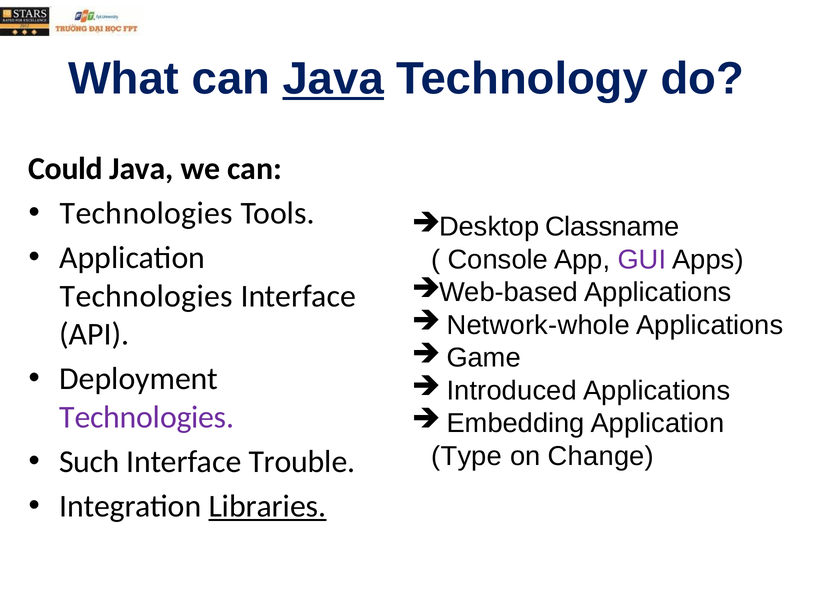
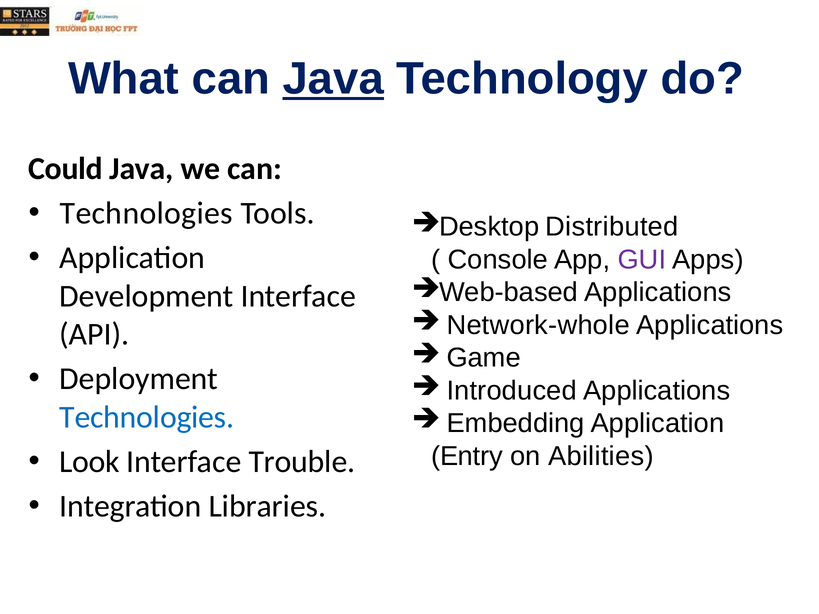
Classname: Classname -> Distributed (612, 227)
Technologies: Technologies -> Development (146, 296)
Technologies colour: purple -> blue (147, 417)
Type: Type -> Entry (467, 456)
Change: Change -> Abilities (601, 456)
Such: Such -> Look (89, 462)
Libraries underline: present -> none (267, 507)
